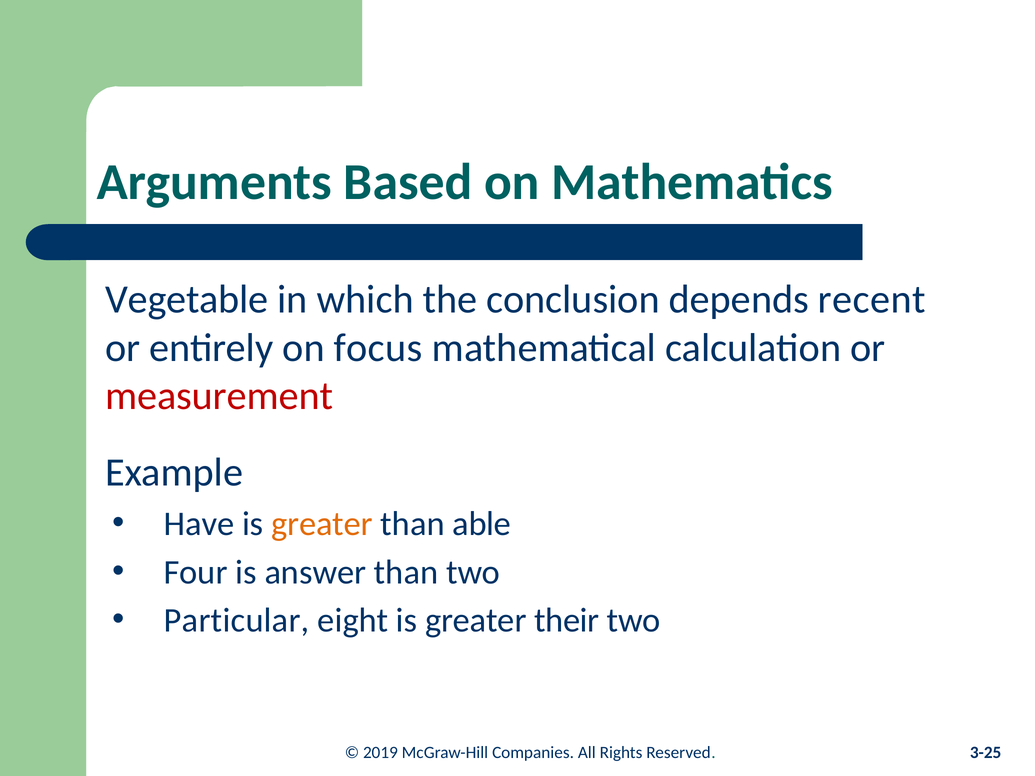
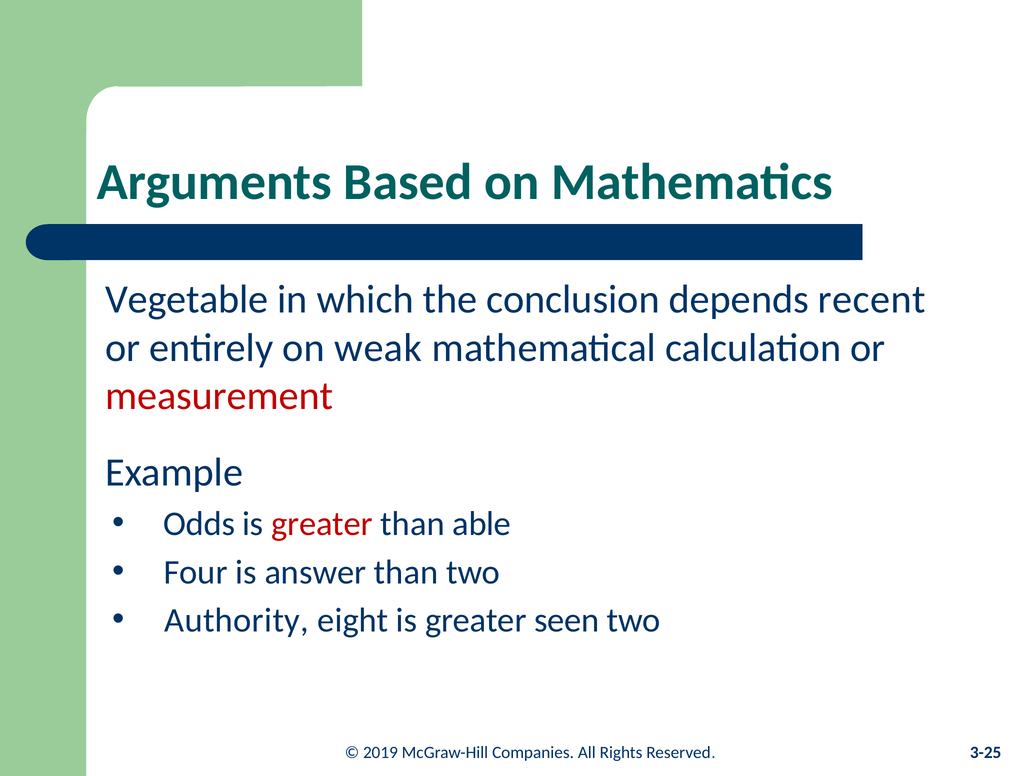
focus: focus -> weak (378, 348)
Have: Have -> Odds (199, 524)
greater colour: orange -> red (322, 524)
Particular: Particular -> Authority (237, 621)
their: their -> seen (567, 621)
